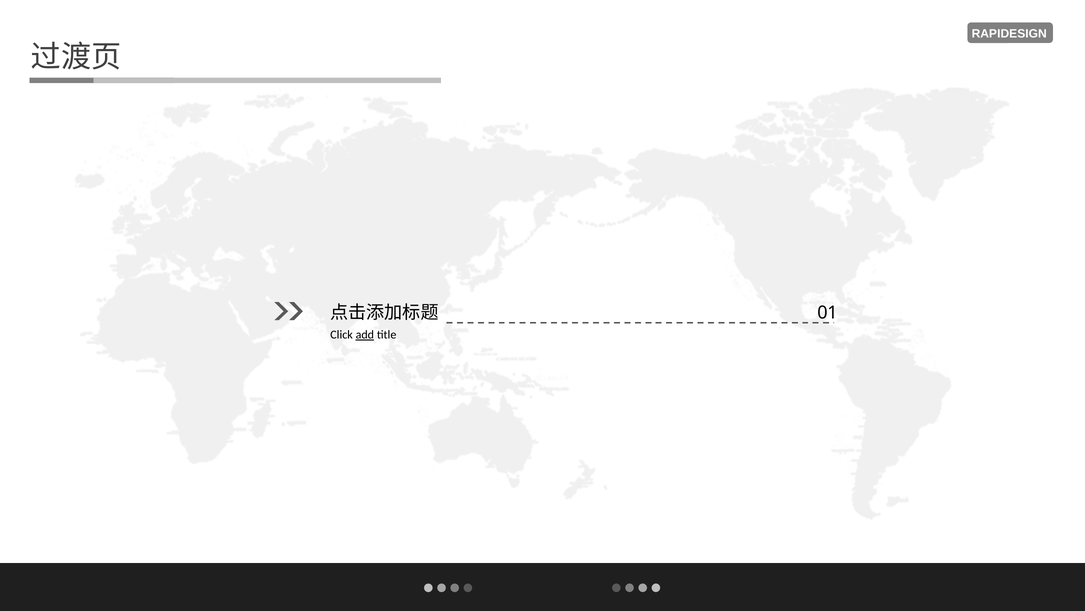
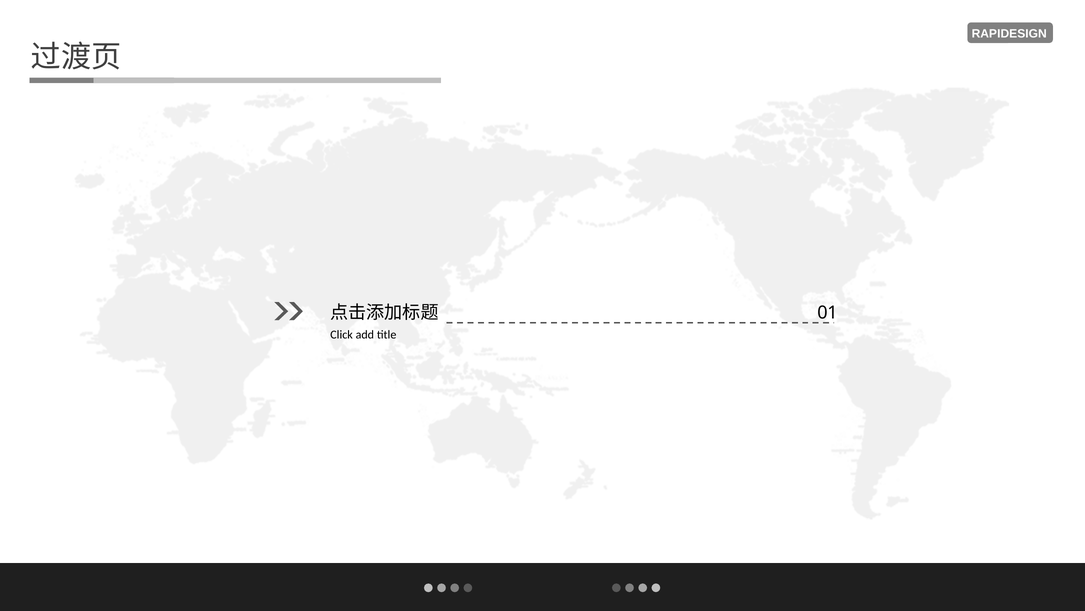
add underline: present -> none (365, 334)
